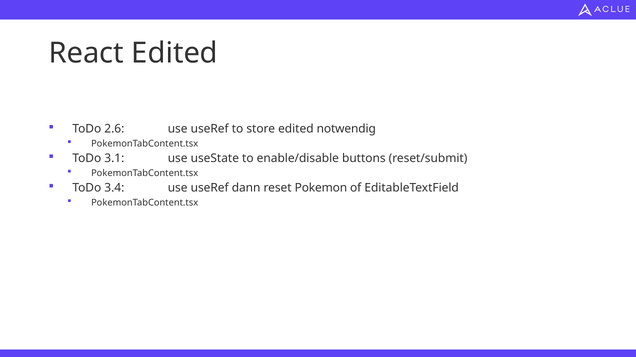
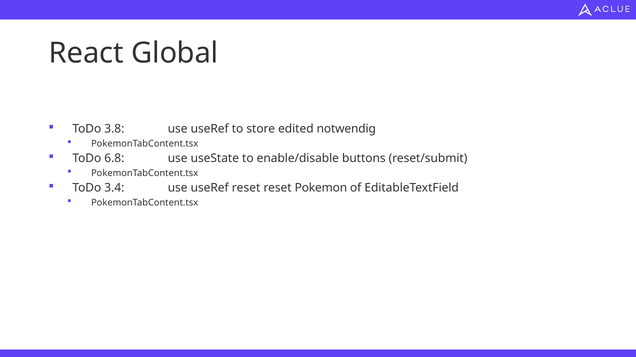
React Edited: Edited -> Global (175, 53)
2.6: 2.6 -> 3.8 (114, 129)
3.1: 3.1 -> 6.8 (114, 159)
useRef dann: dann -> reset (246, 188)
